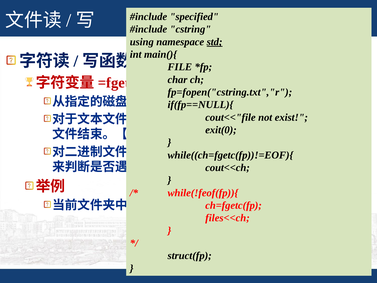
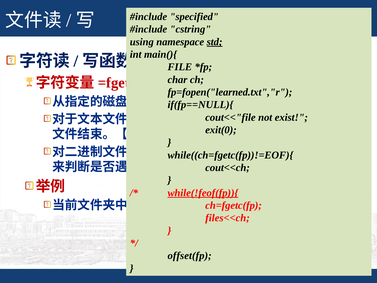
fp=fopen("cstring.txt","r: fp=fopen("cstring.txt","r -> fp=fopen("learned.txt","r (230, 92)
while(!feof(fp)){ underline: none -> present (203, 193)
struct(fp: struct(fp -> offset(fp (190, 256)
